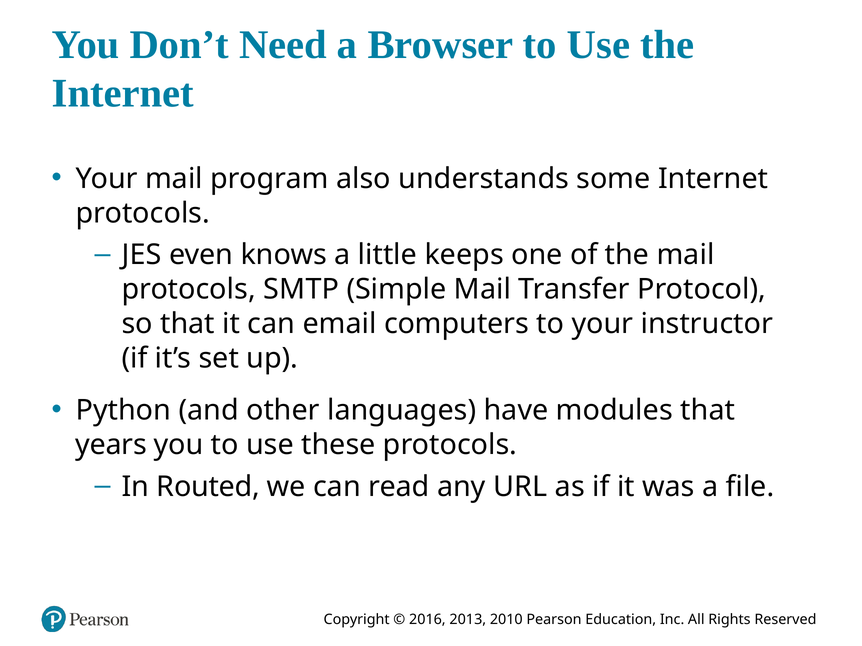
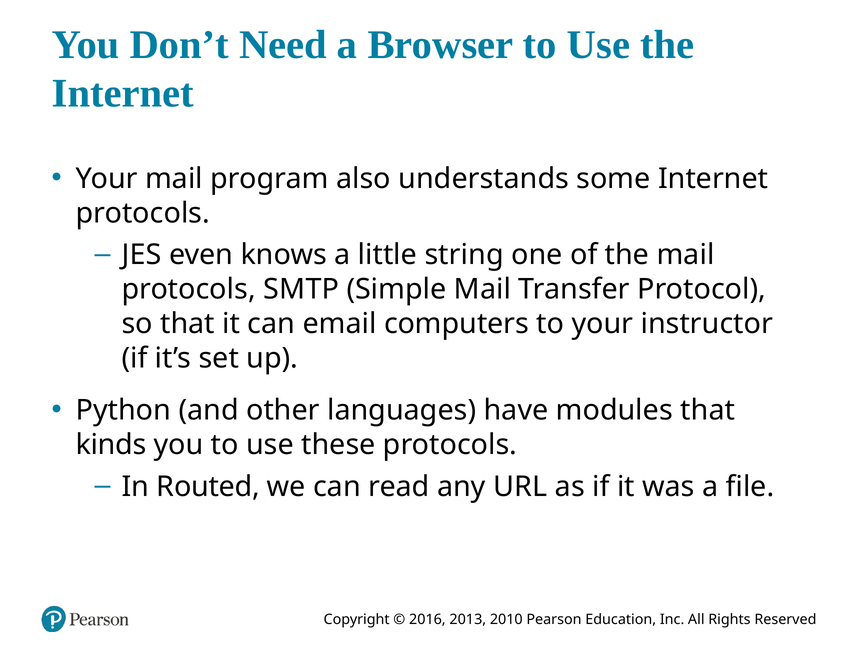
keeps: keeps -> string (464, 255)
years: years -> kinds (111, 445)
